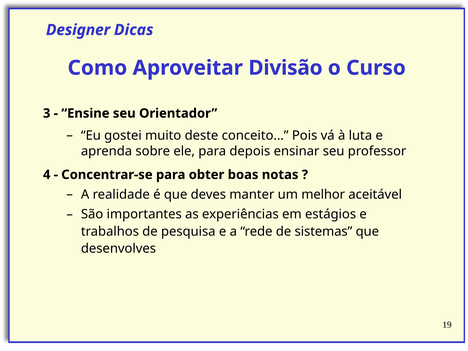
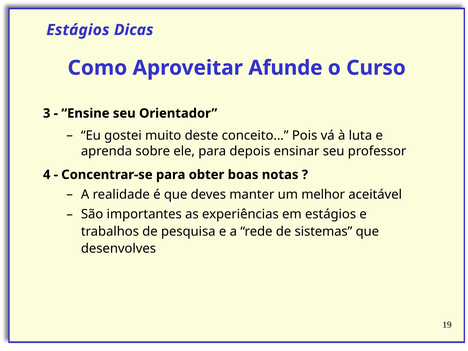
Designer: Designer -> Estágios (78, 30)
Divisão: Divisão -> Afunde (285, 68)
